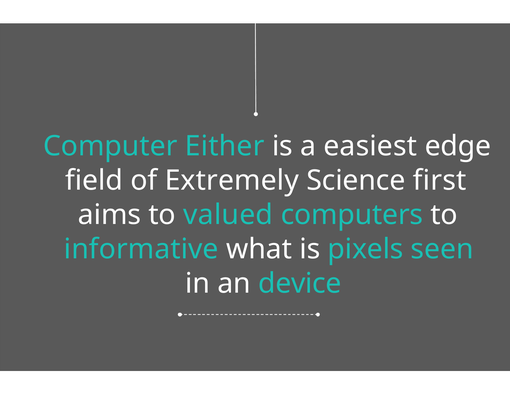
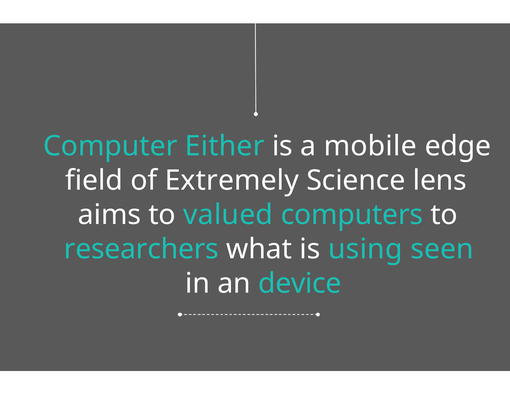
easiest: easiest -> mobile (370, 146)
first: first -> lens (440, 181)
informative: informative -> researchers (141, 249)
pixels: pixels -> using (365, 249)
